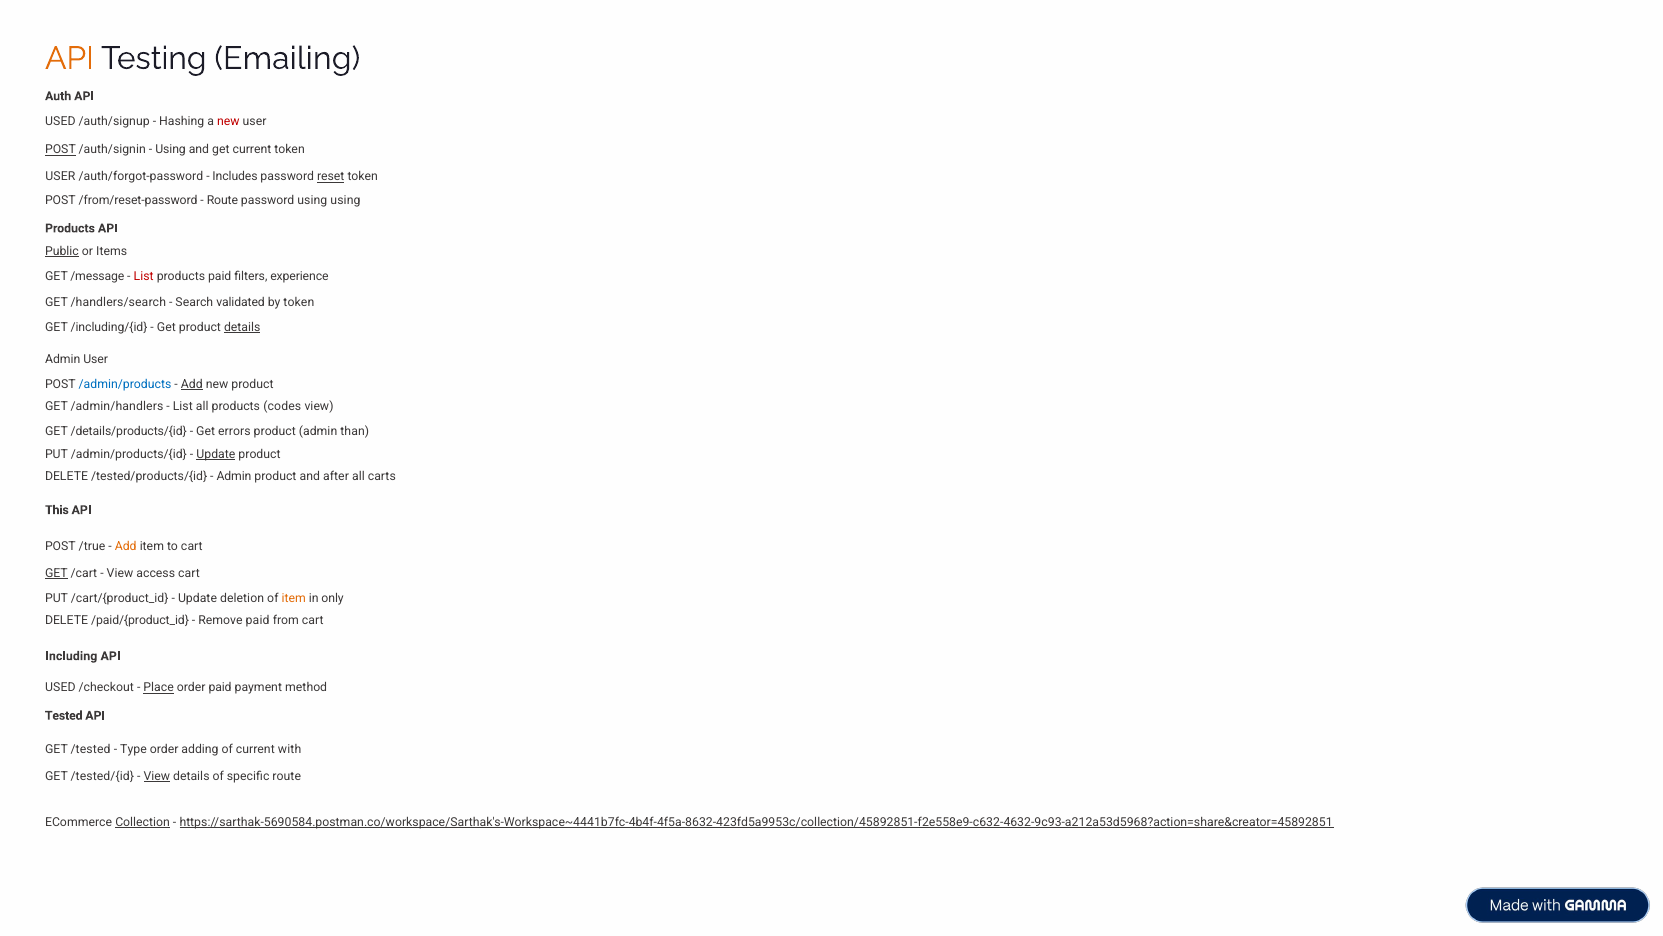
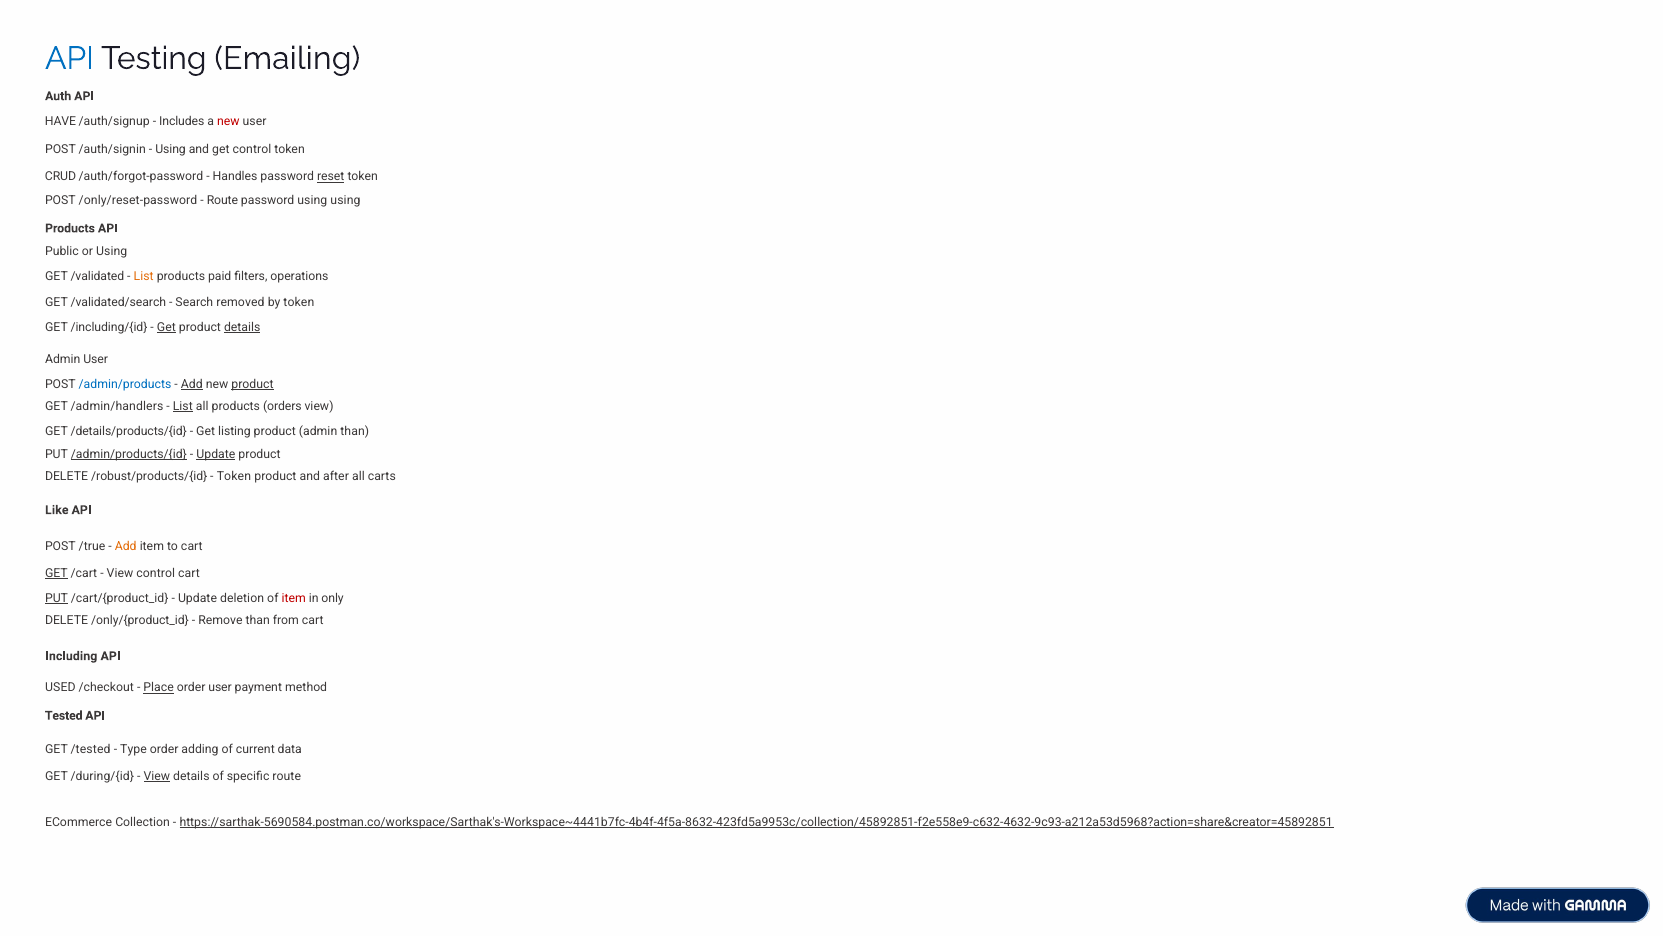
API colour: orange -> blue (70, 58)
USED: USED -> HAVE (61, 121)
Hashing: Hashing -> Includes (182, 121)
POST underline: present -> none (60, 150)
get current: current -> control (252, 150)
USER: USER -> CRUD (61, 177)
Includes: Includes -> Handles (235, 177)
/from/reset-password: /from/reset-password -> /only/reset-password (138, 201)
Public underline: present -> none (62, 251)
or Items: Items -> Using (112, 251)
/message: /message -> /validated (97, 276)
List colour: red -> orange (144, 276)
experience: experience -> operations (299, 276)
/handlers/search: /handlers/search -> /validated/search (118, 302)
validated: validated -> removed (240, 302)
Get underline: none -> present (166, 327)
product underline: none -> present (252, 384)
List underline: none -> present (183, 406)
codes: codes -> orders (282, 406)
errors: errors -> listing (234, 431)
/admin/products/{id underline: none -> present (129, 454)
/tested/products/{id: /tested/products/{id -> /robust/products/{id (149, 477)
Admin: Admin -> Token (234, 477)
This: This -> Like (57, 510)
View access: access -> control (156, 573)
PUT underline: none -> present (57, 598)
item colour: orange -> red (294, 598)
/paid/{product_id: /paid/{product_id -> /only/{product_id (140, 621)
Remove paid: paid -> than (258, 621)
order paid: paid -> user (220, 687)
with: with -> data (290, 749)
/tested/{id: /tested/{id -> /during/{id (102, 776)
Collection underline: present -> none (143, 822)
